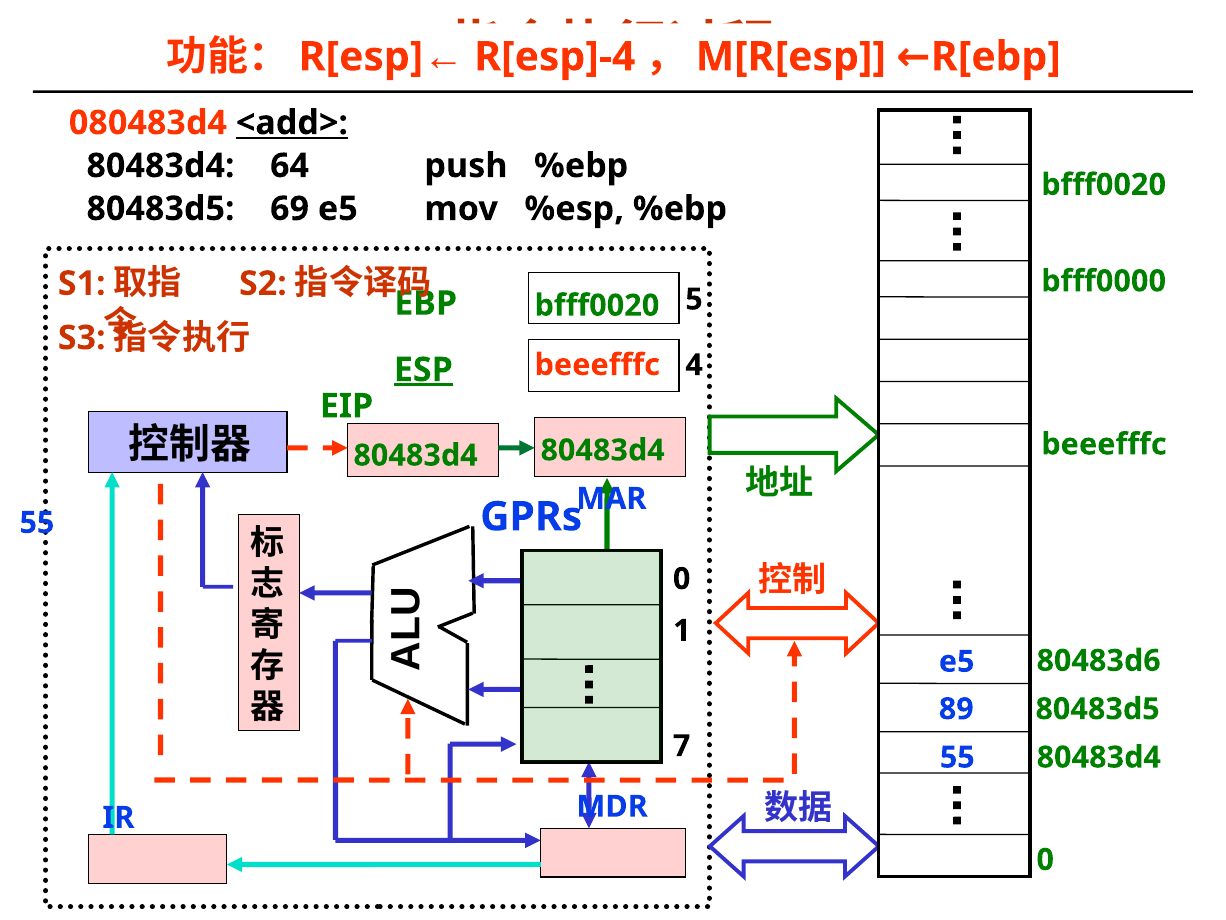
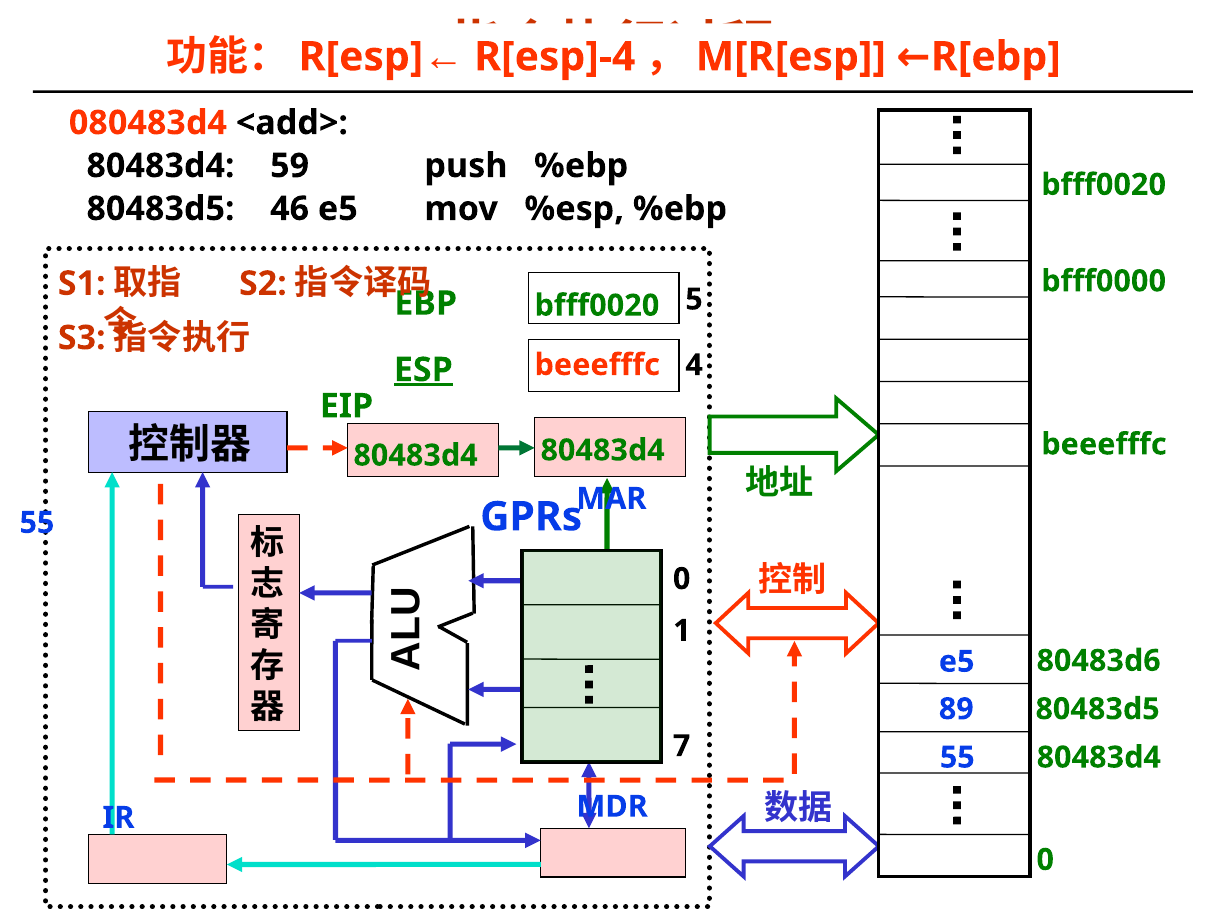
<add> underline: present -> none (292, 123)
64: 64 -> 59 (290, 166)
69: 69 -> 46 (290, 209)
